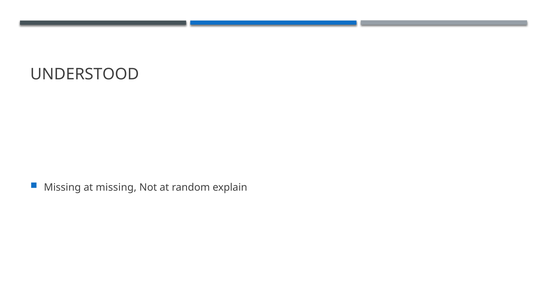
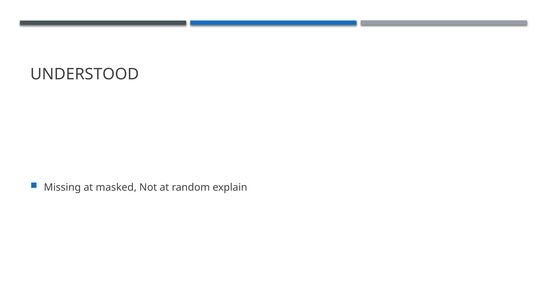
at missing: missing -> masked (116, 187)
